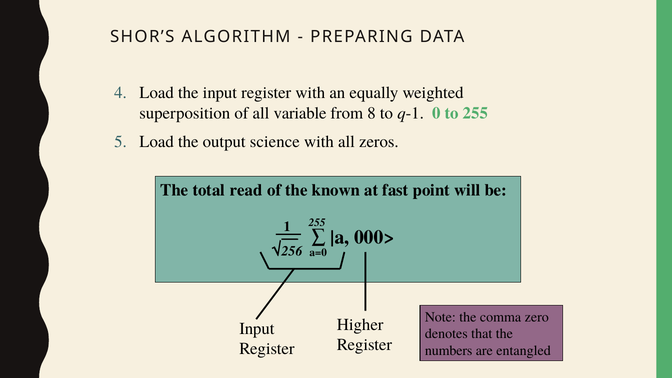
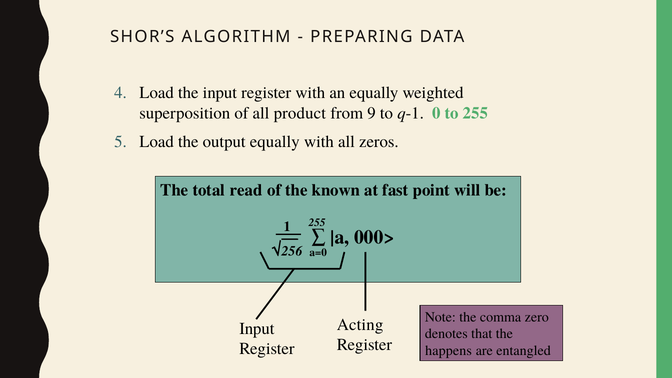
variable: variable -> product (300, 113)
8: 8 -> 9 (372, 113)
output science: science -> equally (275, 142)
Higher: Higher -> Acting (360, 325)
numbers: numbers -> happens (449, 351)
